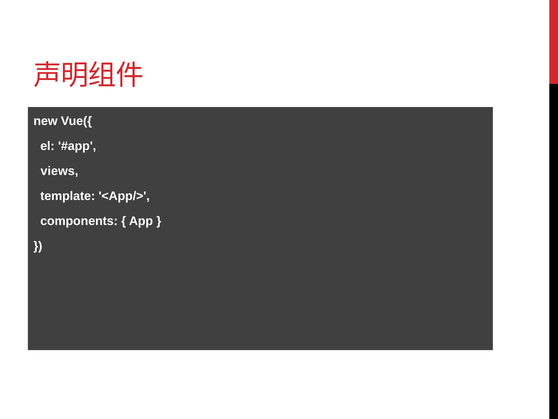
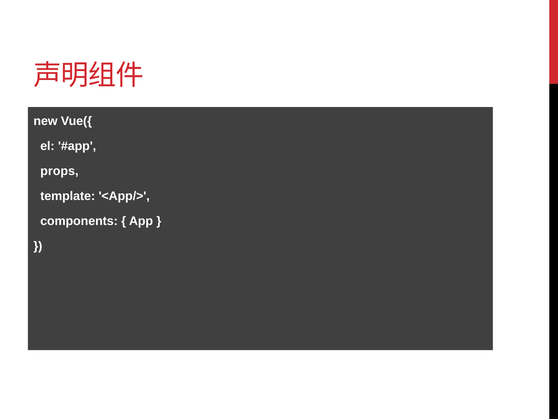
views: views -> props (59, 171)
